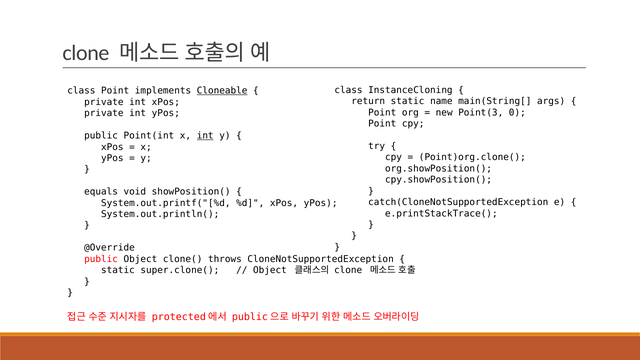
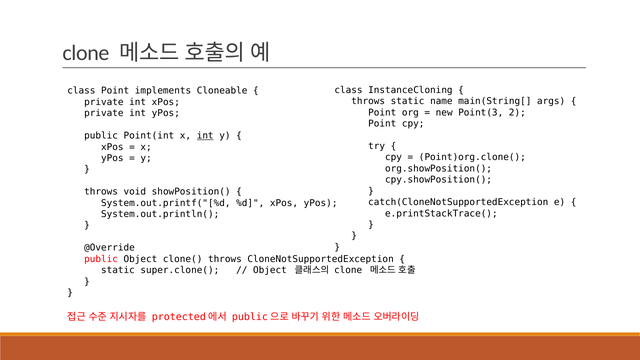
Cloneable underline: present -> none (222, 91)
return: return -> throws (368, 101)
0: 0 -> 2 (517, 113)
equals: equals -> throws (101, 192)
